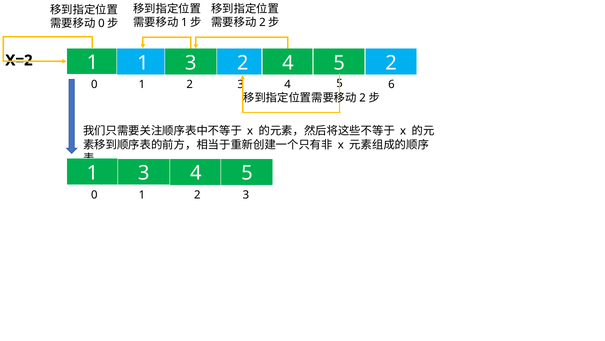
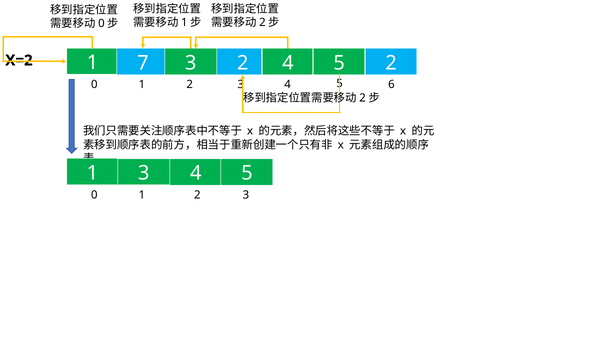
1 1: 1 -> 7 (143, 63)
